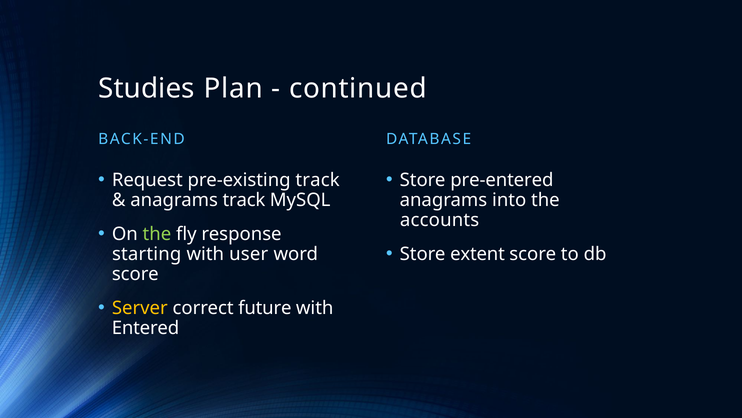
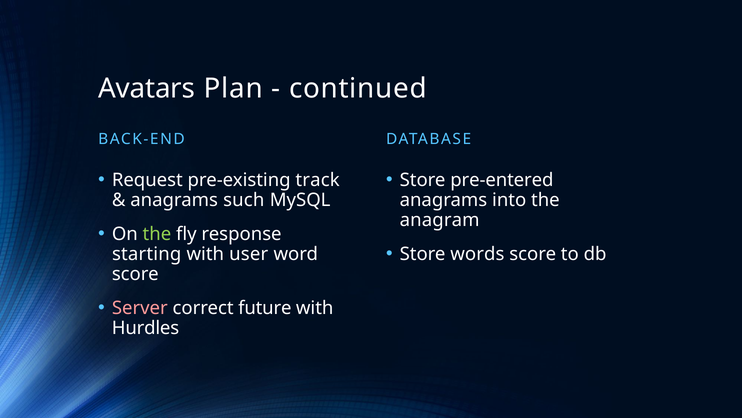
Studies: Studies -> Avatars (147, 89)
anagrams track: track -> such (244, 200)
accounts: accounts -> anagram (440, 220)
extent: extent -> words (477, 254)
Server colour: yellow -> pink (140, 308)
Entered: Entered -> Hurdles (145, 328)
